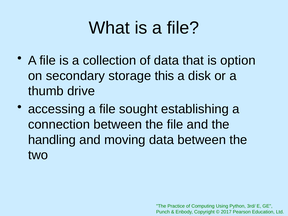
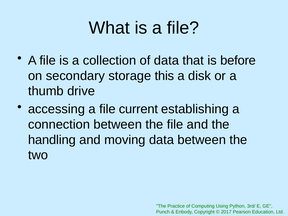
option: option -> before (238, 60)
sought: sought -> current (138, 109)
